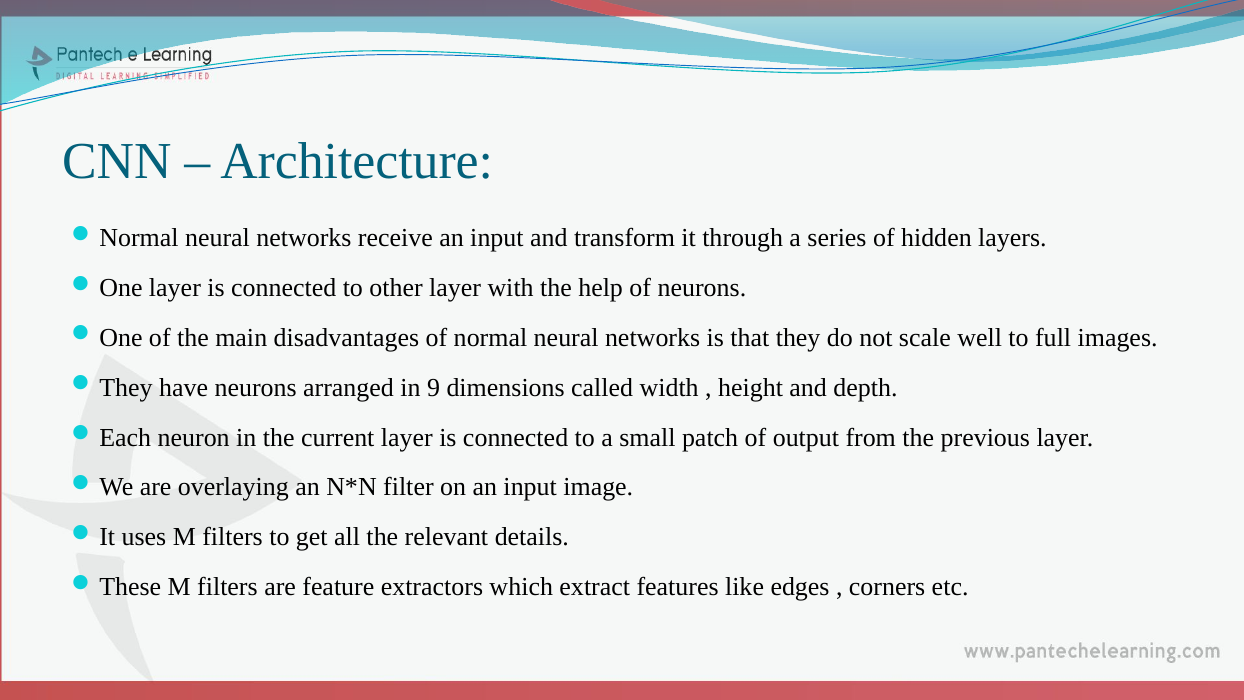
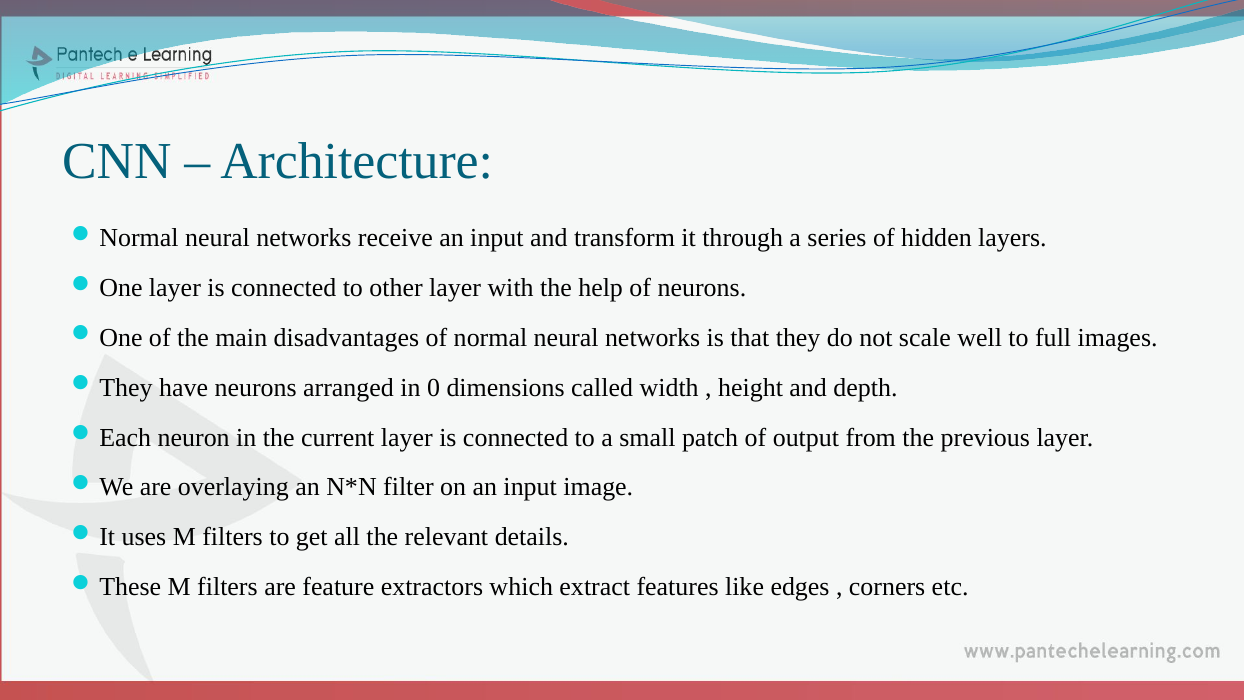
9: 9 -> 0 (434, 388)
